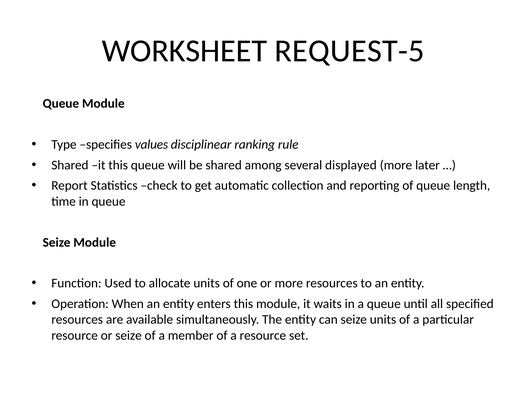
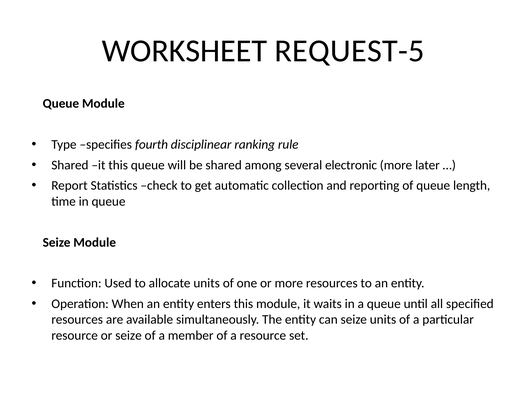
values: values -> fourth (151, 145)
displayed: displayed -> electronic (351, 165)
